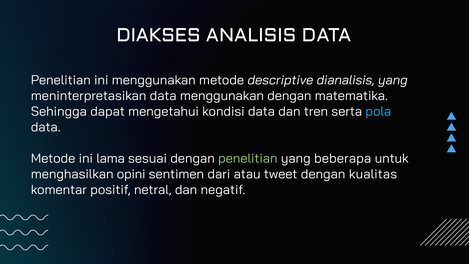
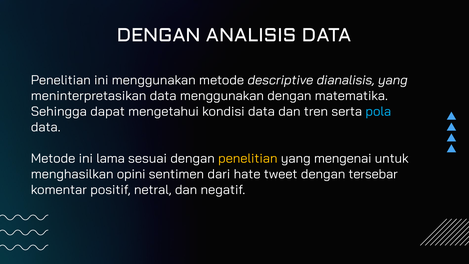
DIAKSES: DIAKSES -> DENGAN (159, 35)
penelitian colour: light green -> yellow (248, 158)
beberapa: beberapa -> mengenai (343, 158)
atau: atau -> hate (247, 174)
kualitas: kualitas -> tersebar (373, 174)
